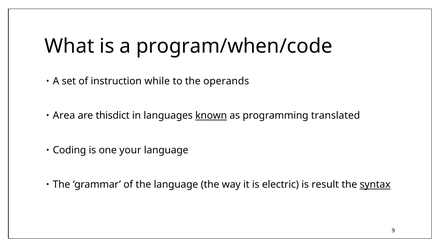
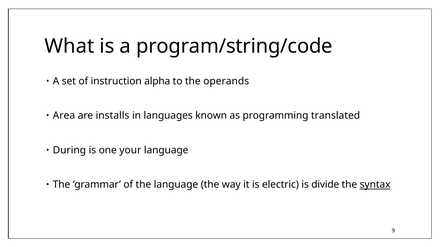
program/when/code: program/when/code -> program/string/code (234, 46)
while: while -> alpha (157, 81)
thisdict: thisdict -> installs (113, 116)
known underline: present -> none (211, 116)
Coding: Coding -> During (69, 150)
result: result -> divide (325, 185)
